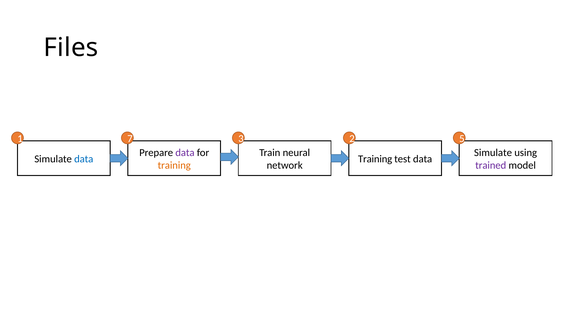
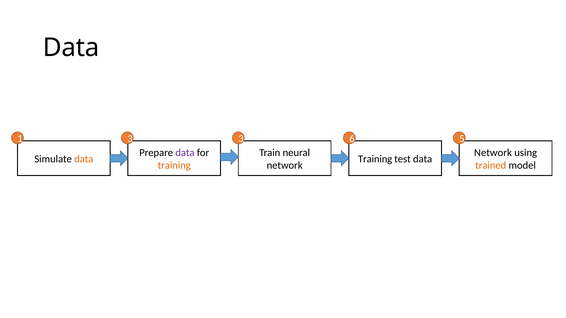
Files: Files -> Data (71, 48)
1 7: 7 -> 3 (130, 139)
2: 2 -> 6 (352, 139)
Simulate: Simulate -> Network (493, 153)
data colour: blue -> orange (84, 159)
trained colour: purple -> orange (491, 166)
